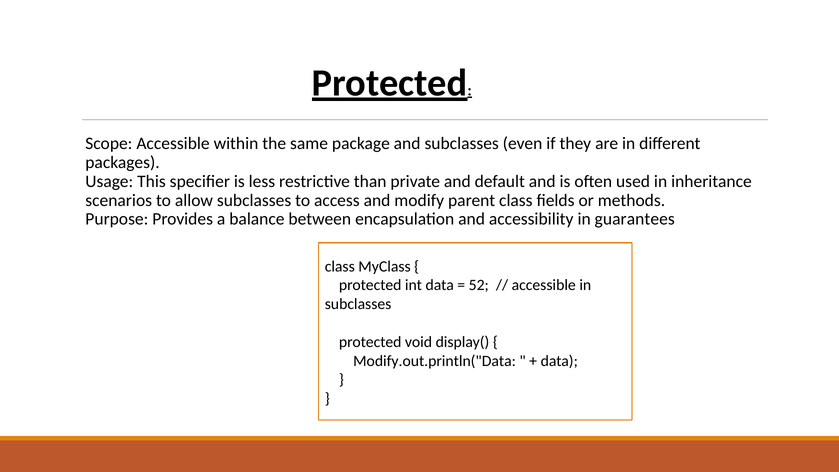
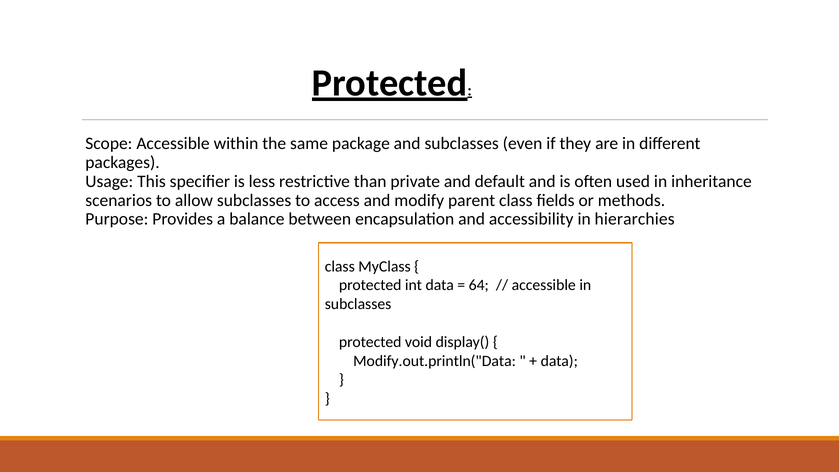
guarantees: guarantees -> hierarchies (635, 219)
52: 52 -> 64 (479, 285)
